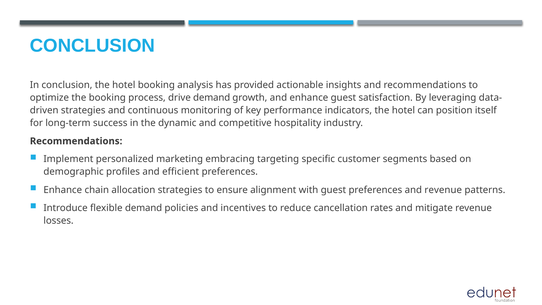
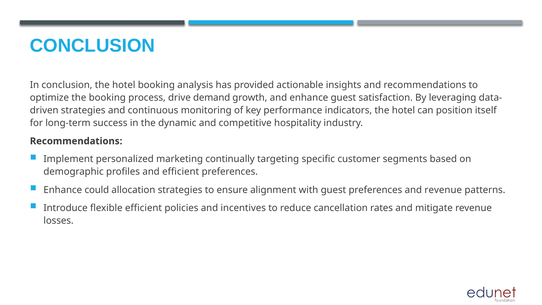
embracing: embracing -> continually (230, 159)
chain: chain -> could (97, 190)
flexible demand: demand -> efficient (143, 208)
